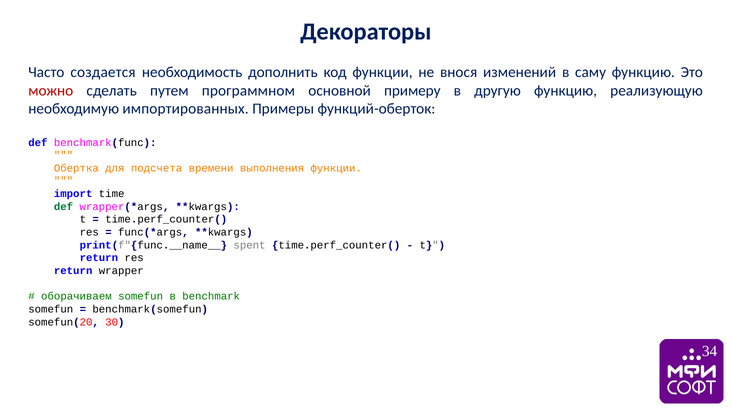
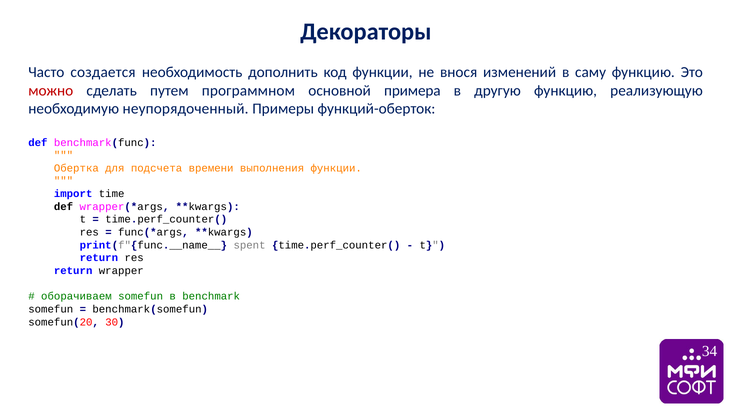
примеру: примеру -> примера (412, 91)
импортированных: импортированных -> неупорядоченный (186, 109)
def colour: green -> black (64, 206)
